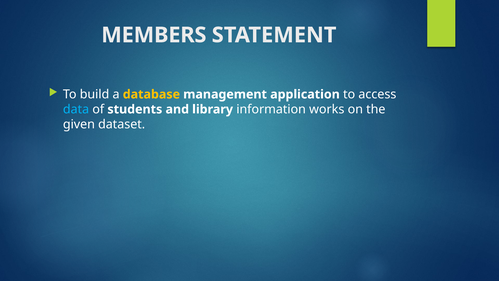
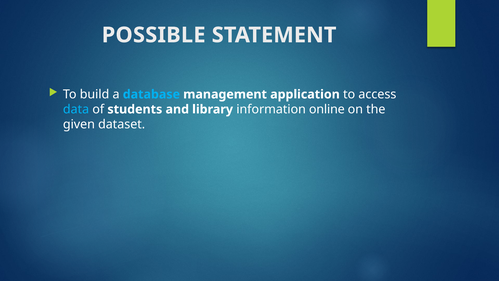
MEMBERS: MEMBERS -> POSSIBLE (154, 35)
database colour: yellow -> light blue (151, 94)
works: works -> online (327, 109)
